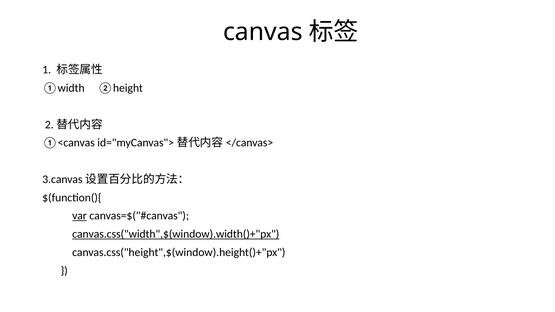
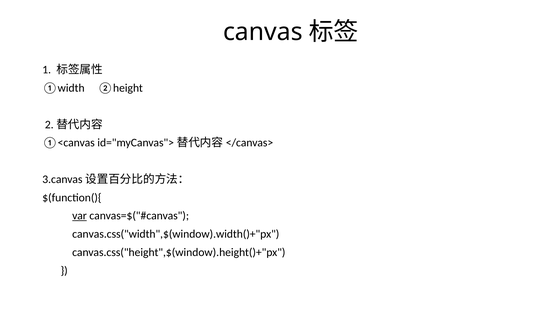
canvas.css("width",$(window).width()+"px underline: present -> none (176, 234)
